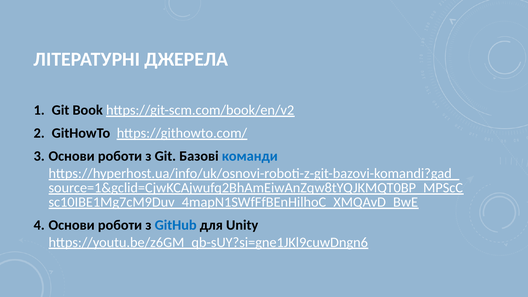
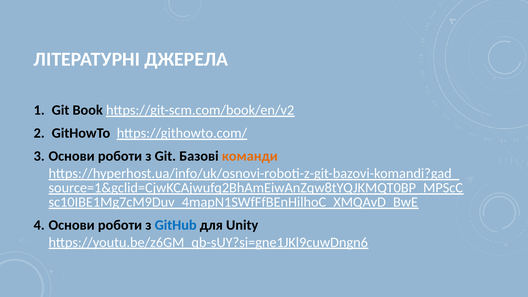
команди colour: blue -> orange (250, 156)
